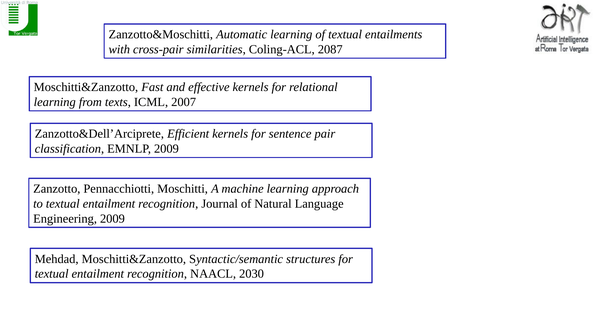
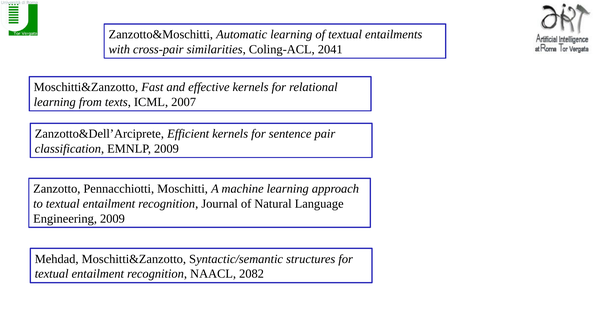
2087: 2087 -> 2041 (330, 49)
2030: 2030 -> 2082 (252, 274)
